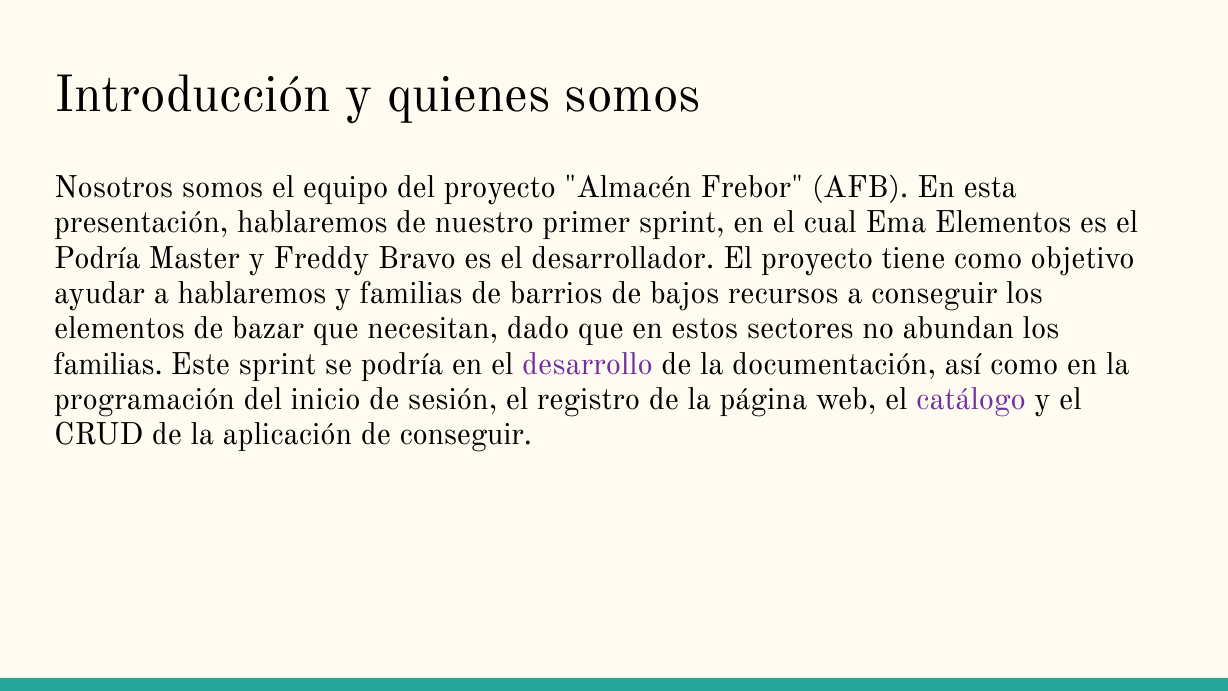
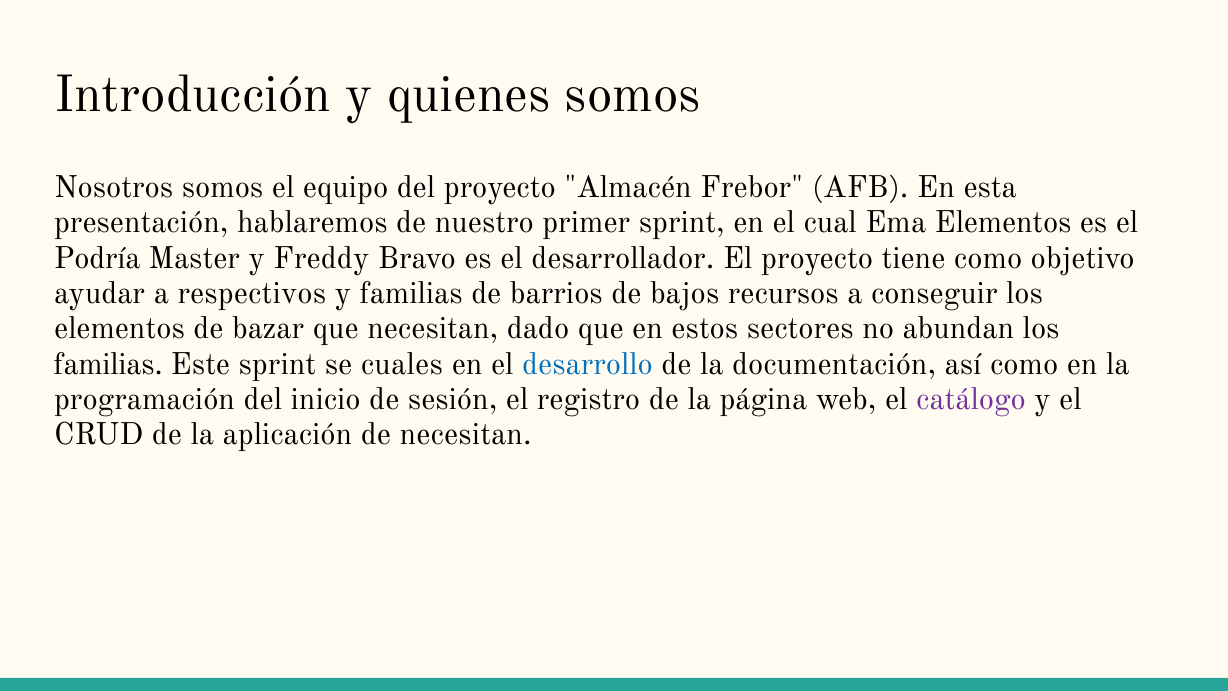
a hablaremos: hablaremos -> respectivos (252, 293)
se podría: podría -> cuales (402, 364)
desarrollo colour: purple -> blue (588, 364)
de conseguir: conseguir -> necesitan (466, 434)
